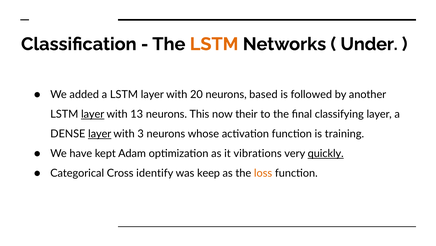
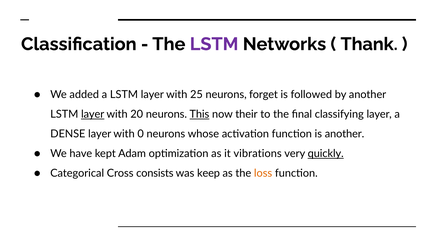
LSTM colour: orange -> purple (214, 44)
Under: Under -> Thank (369, 44)
20: 20 -> 25 (196, 94)
based: based -> forget (263, 94)
13: 13 -> 20 (137, 114)
This underline: none -> present (199, 114)
layer underline: present -> none (100, 134)
3: 3 -> 0 (141, 134)
is training: training -> another (345, 134)
identify: identify -> consists (155, 173)
